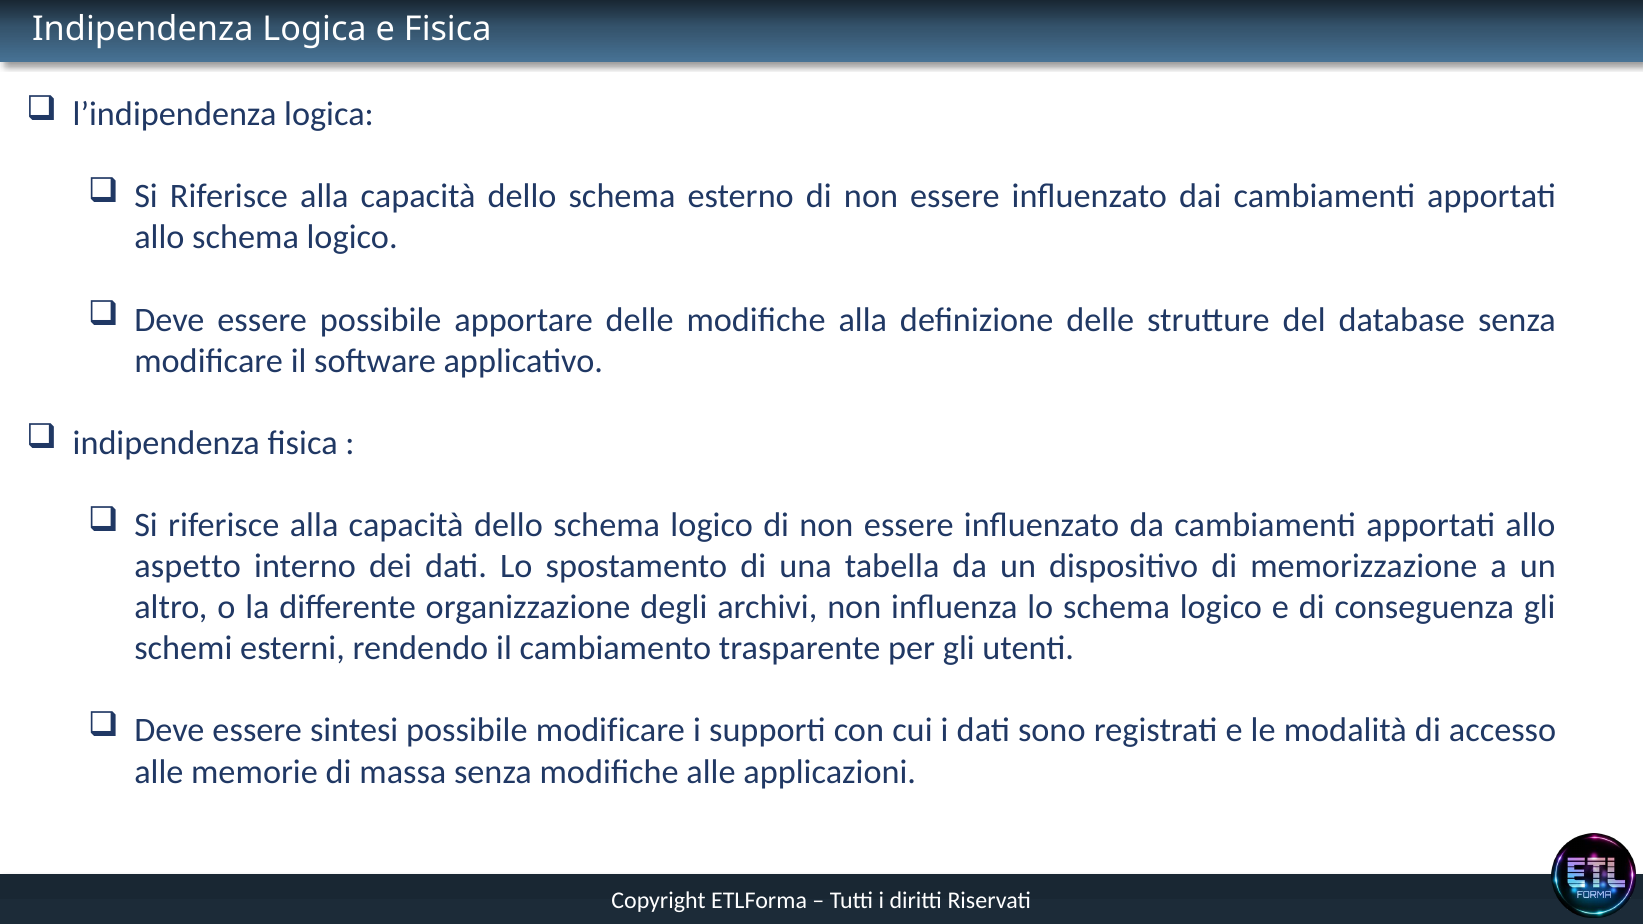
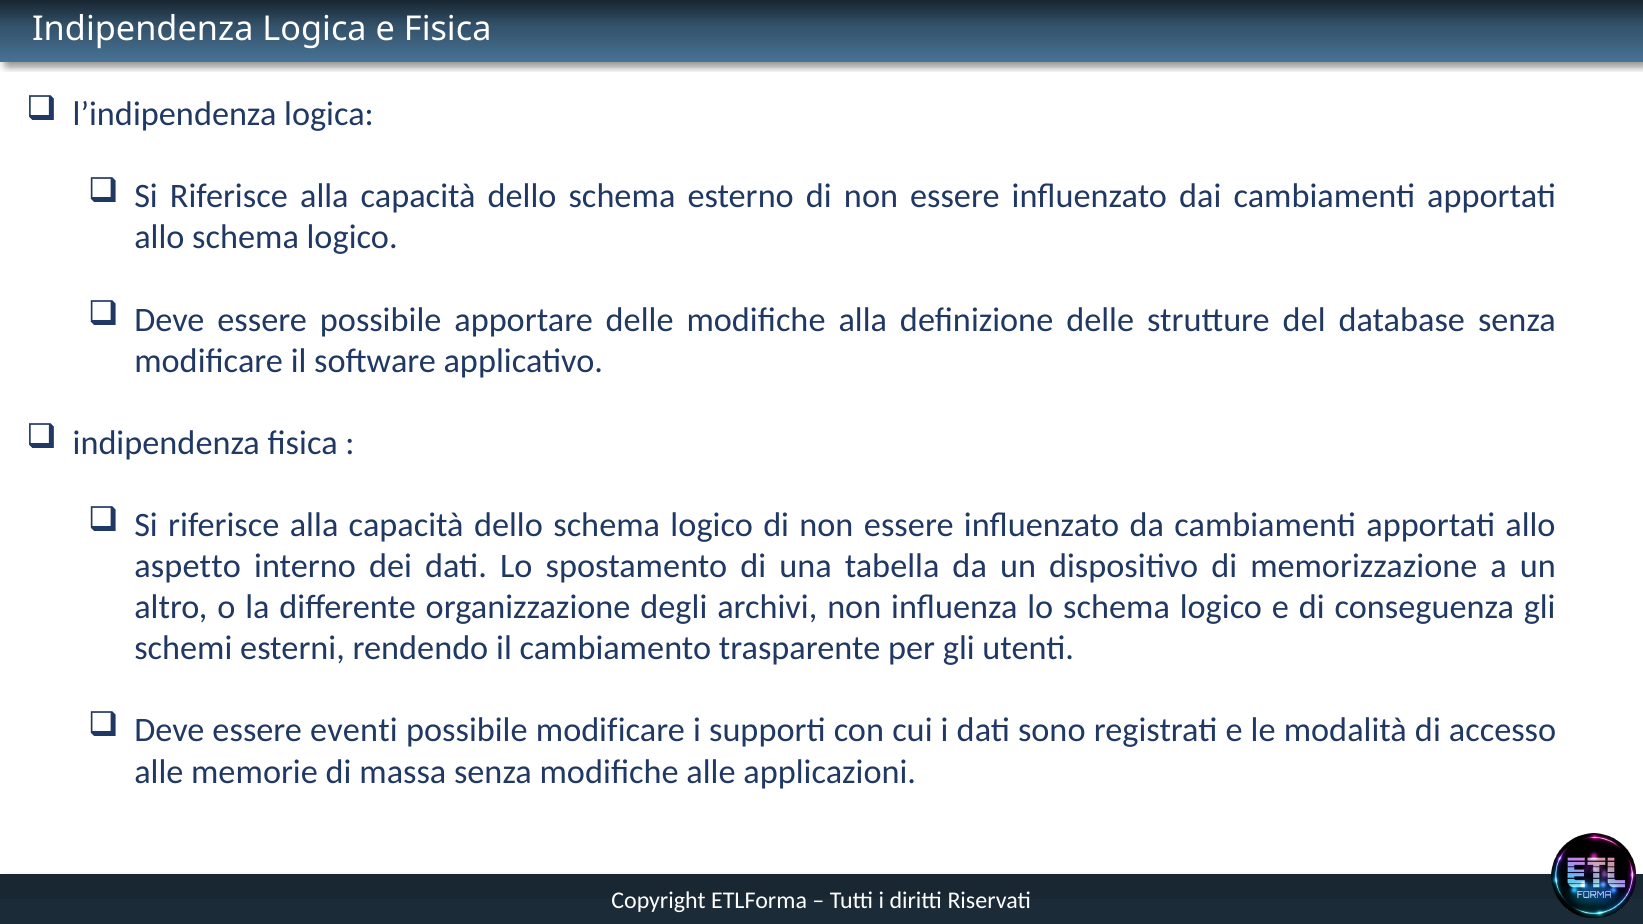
sintesi: sintesi -> eventi (354, 731)
